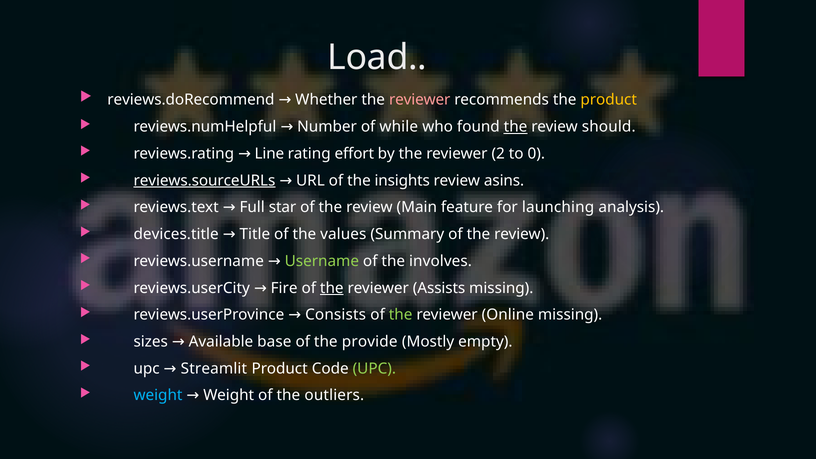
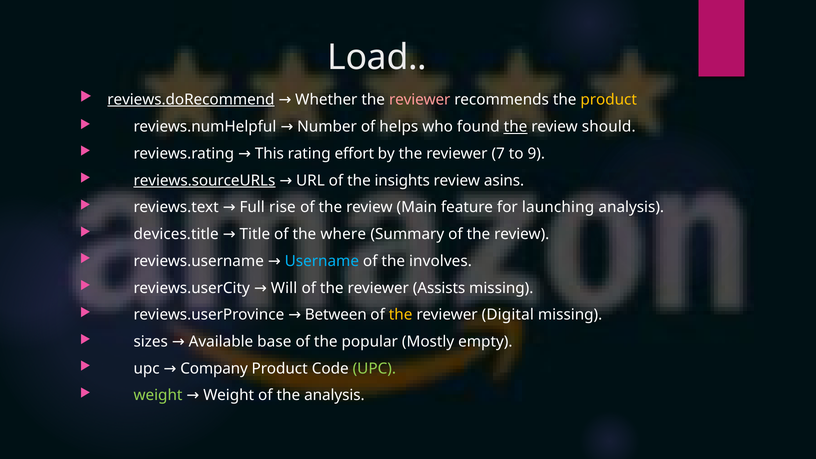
reviews.doRecommend underline: none -> present (191, 100)
while: while -> helps (399, 127)
Line: Line -> This (269, 154)
2: 2 -> 7 (498, 154)
0: 0 -> 9 (536, 154)
star: star -> rise (282, 207)
values: values -> where (343, 234)
Username colour: light green -> light blue (322, 261)
Fire: Fire -> Will (284, 288)
the underline: present -> none (332, 288)
Consists: Consists -> Between (336, 315)
the colour: light green -> yellow (401, 315)
Online: Online -> Digital (508, 315)
provide: provide -> popular (370, 342)
Streamlit: Streamlit -> Company (214, 369)
weight colour: light blue -> light green (158, 395)
the outliers: outliers -> analysis (334, 395)
